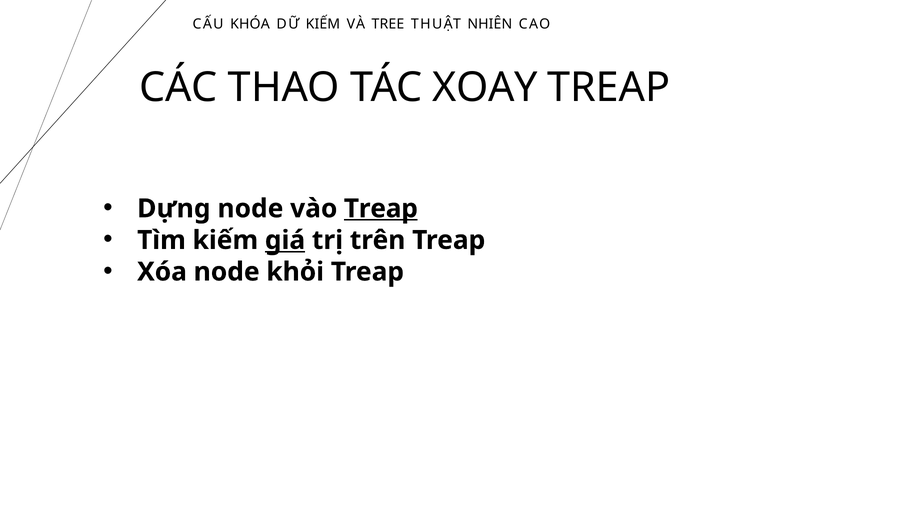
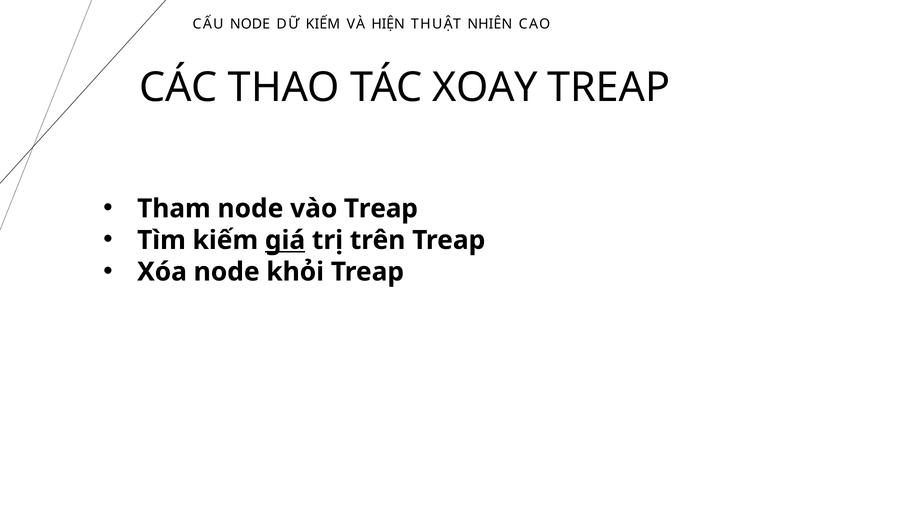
CẤU KHÓA: KHÓA -> NODE (250, 24)
TREE: TREE -> HIỆN (388, 24)
Dựng: Dựng -> Tham (174, 209)
Treap underline: present -> none (381, 209)
